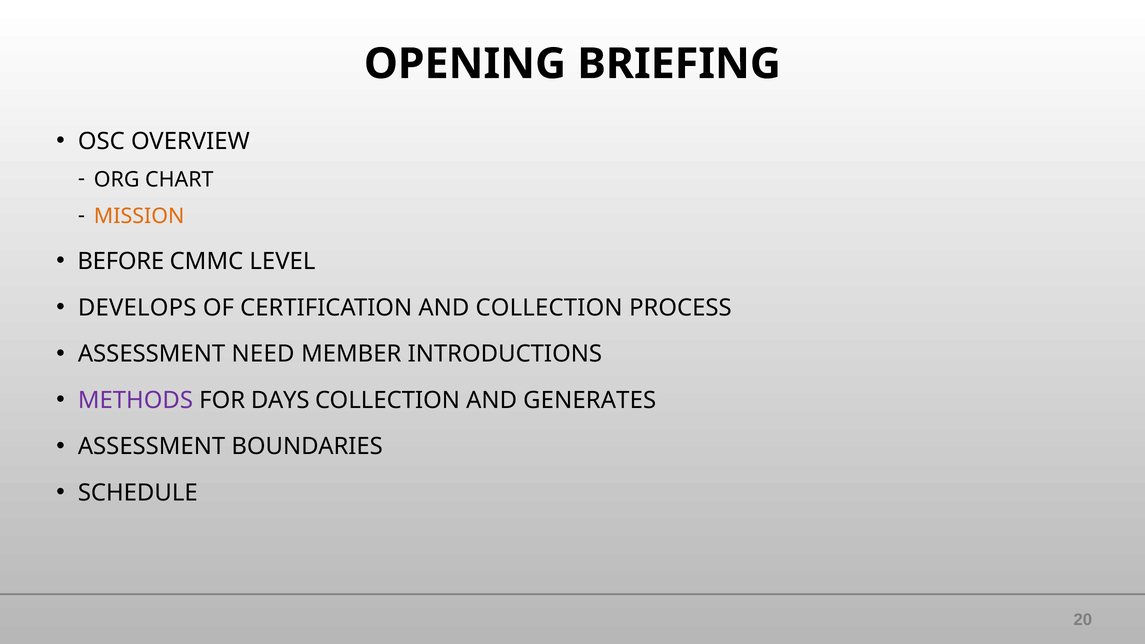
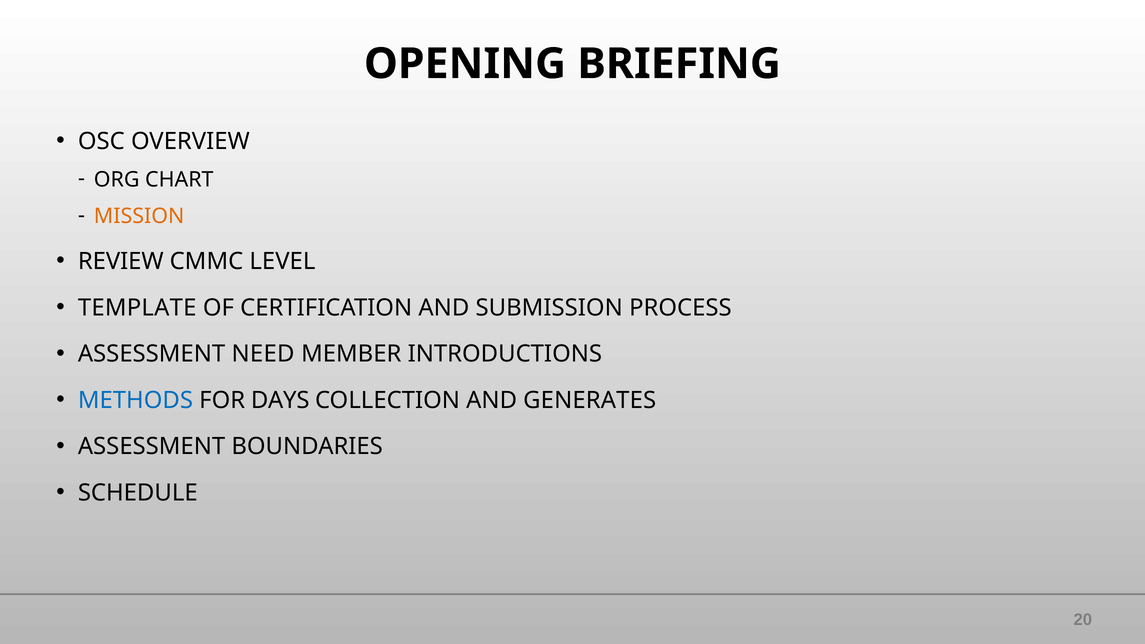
BEFORE: BEFORE -> REVIEW (121, 261)
DEVELOPS: DEVELOPS -> TEMPLATE (137, 308)
AND COLLECTION: COLLECTION -> SUBMISSION (549, 308)
METHODS colour: purple -> blue (135, 400)
